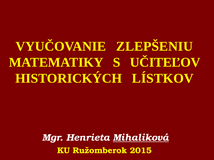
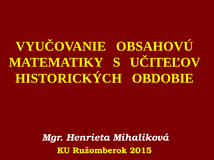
ZLEPŠENIU: ZLEPŠENIU -> OBSAHOVÚ (155, 46)
LÍSTKOV: LÍSTKOV -> OBDOBIE (163, 79)
Mihaliková underline: present -> none (141, 138)
